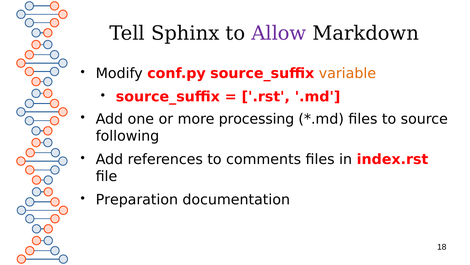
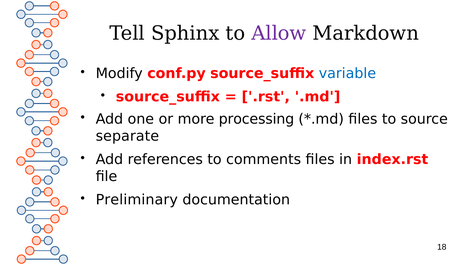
variable colour: orange -> blue (347, 73)
following: following -> separate (127, 136)
Preparation: Preparation -> Preliminary (137, 199)
